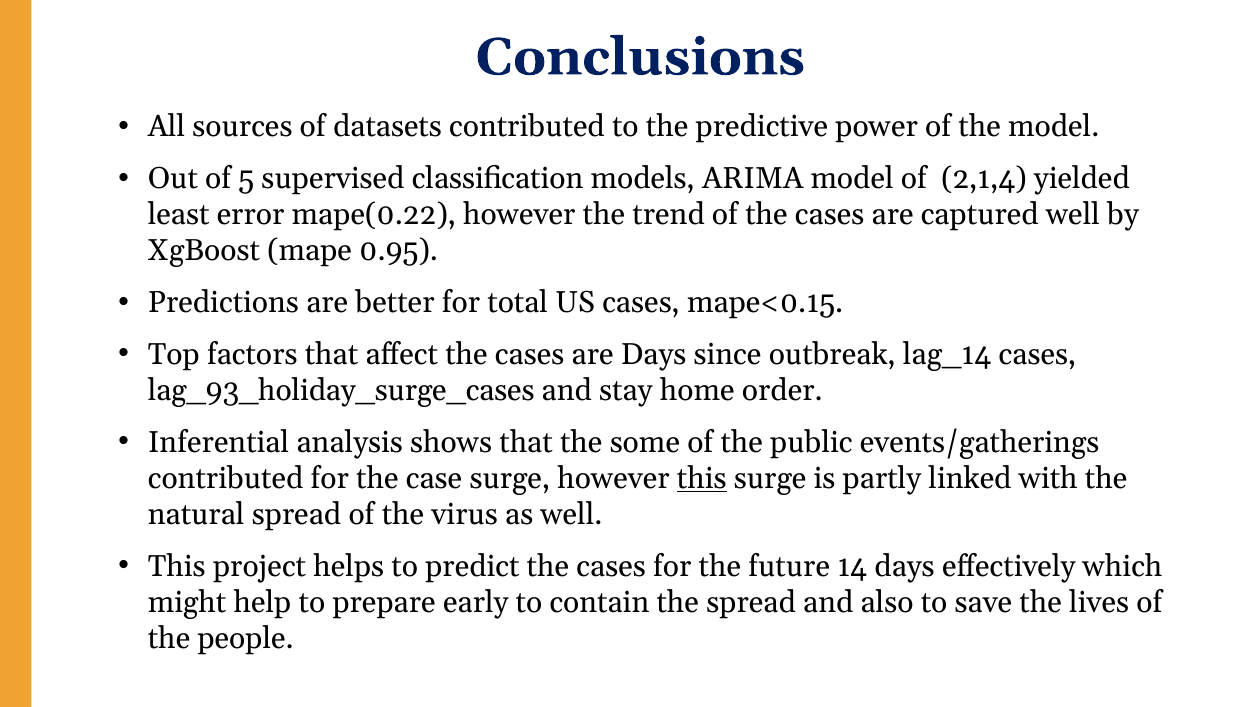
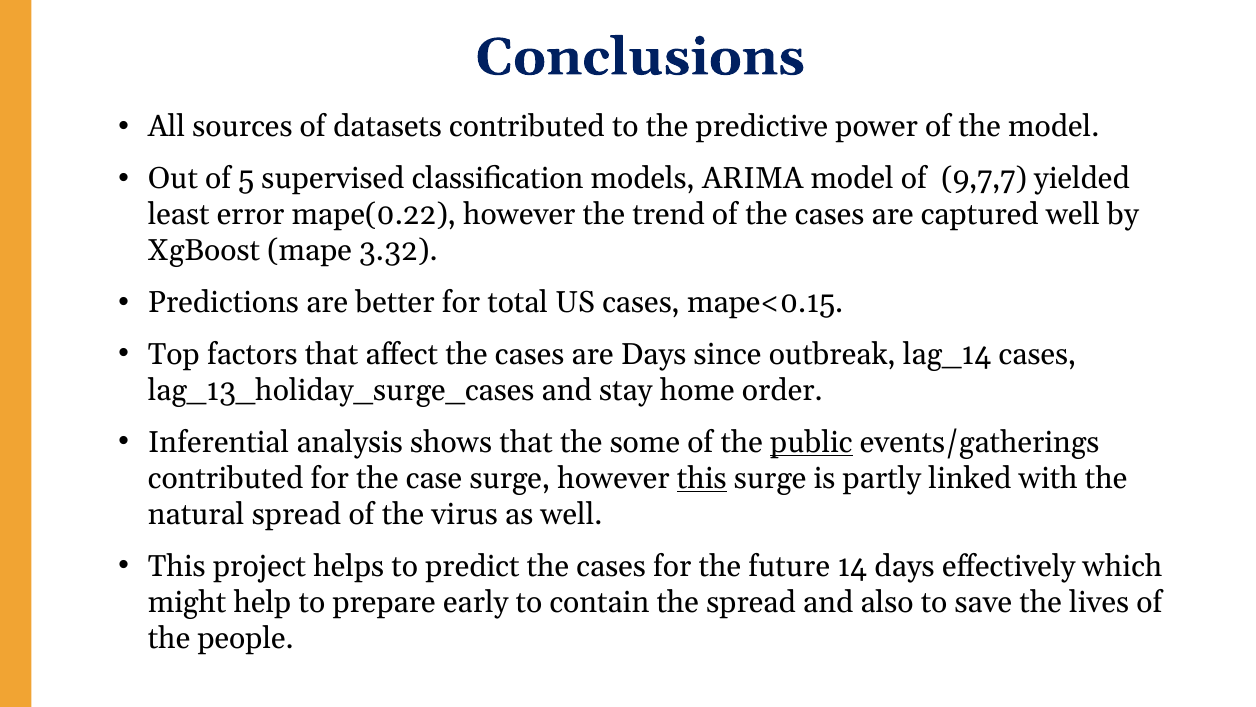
2,1,4: 2,1,4 -> 9,7,7 (984, 179)
0.95: 0.95 -> 3.32 (398, 251)
lag_93_holiday_surge_cases: lag_93_holiday_surge_cases -> lag_13_holiday_surge_cases (341, 390)
public underline: none -> present (811, 442)
